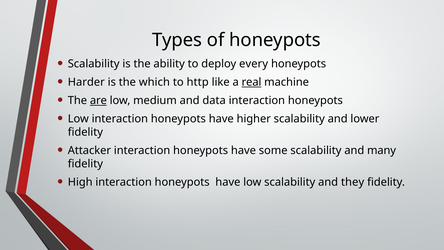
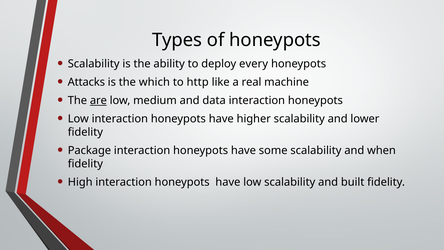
Harder: Harder -> Attacks (86, 82)
real underline: present -> none (252, 82)
Attacker: Attacker -> Package (89, 150)
many: many -> when (381, 150)
they: they -> built (353, 182)
